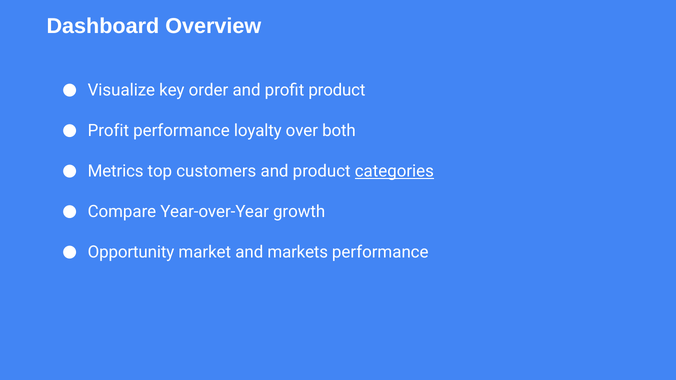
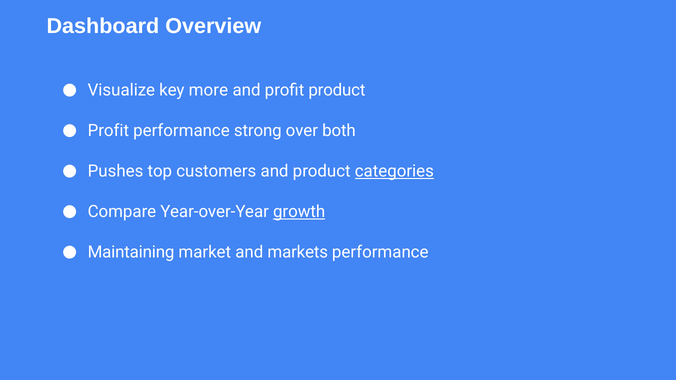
order: order -> more (208, 90)
loyalty: loyalty -> strong (258, 131)
Metrics: Metrics -> Pushes (116, 171)
growth underline: none -> present (299, 212)
Opportunity: Opportunity -> Maintaining (131, 252)
